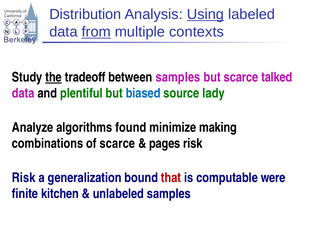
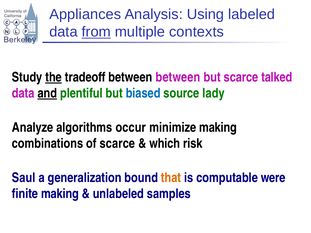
Distribution: Distribution -> Appliances (85, 14)
Using underline: present -> none (205, 14)
between samples: samples -> between (178, 77)
and underline: none -> present (47, 93)
found: found -> occur (131, 128)
pages: pages -> which (165, 144)
Risk: Risk -> Saul (24, 178)
that colour: red -> orange (171, 178)
finite kitchen: kitchen -> making (60, 194)
